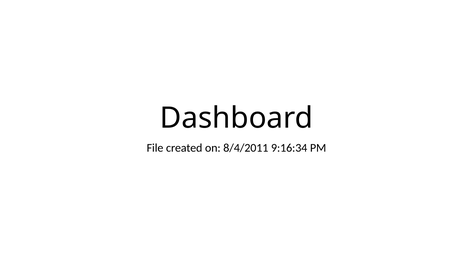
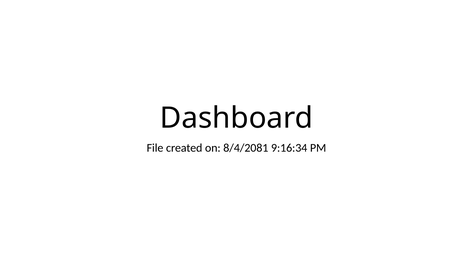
8/4/2011: 8/4/2011 -> 8/4/2081 (246, 148)
